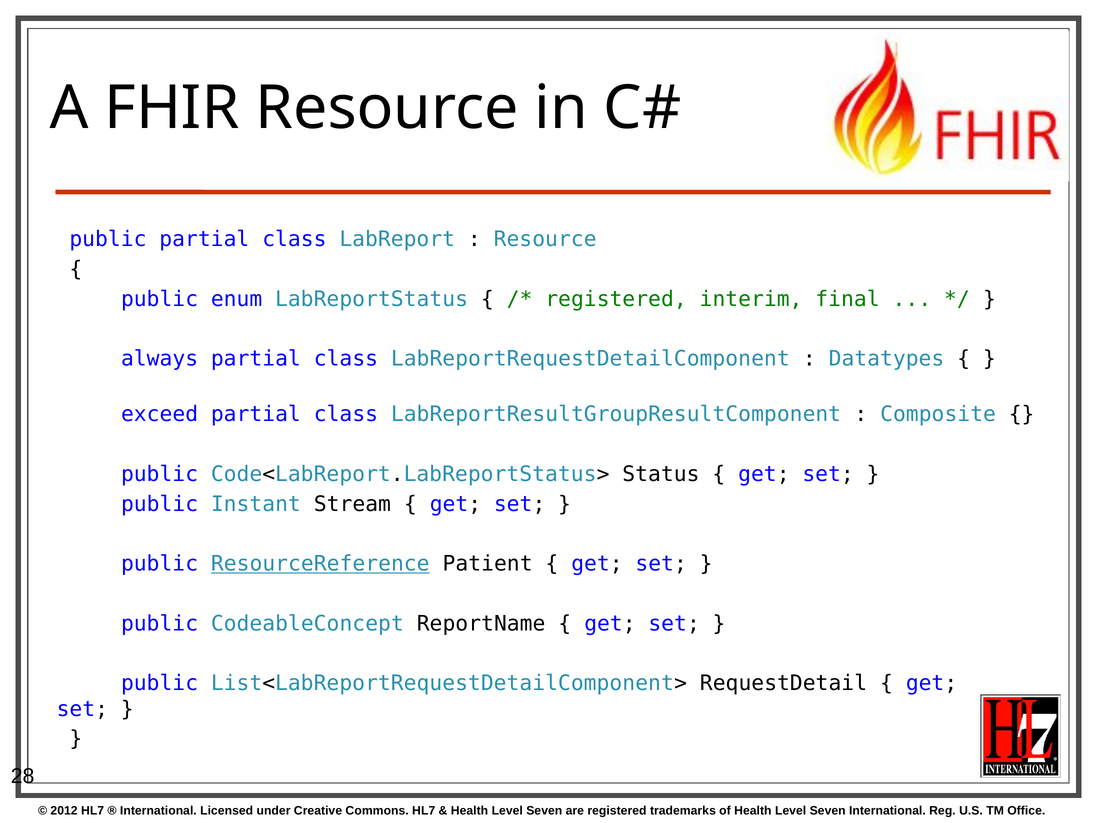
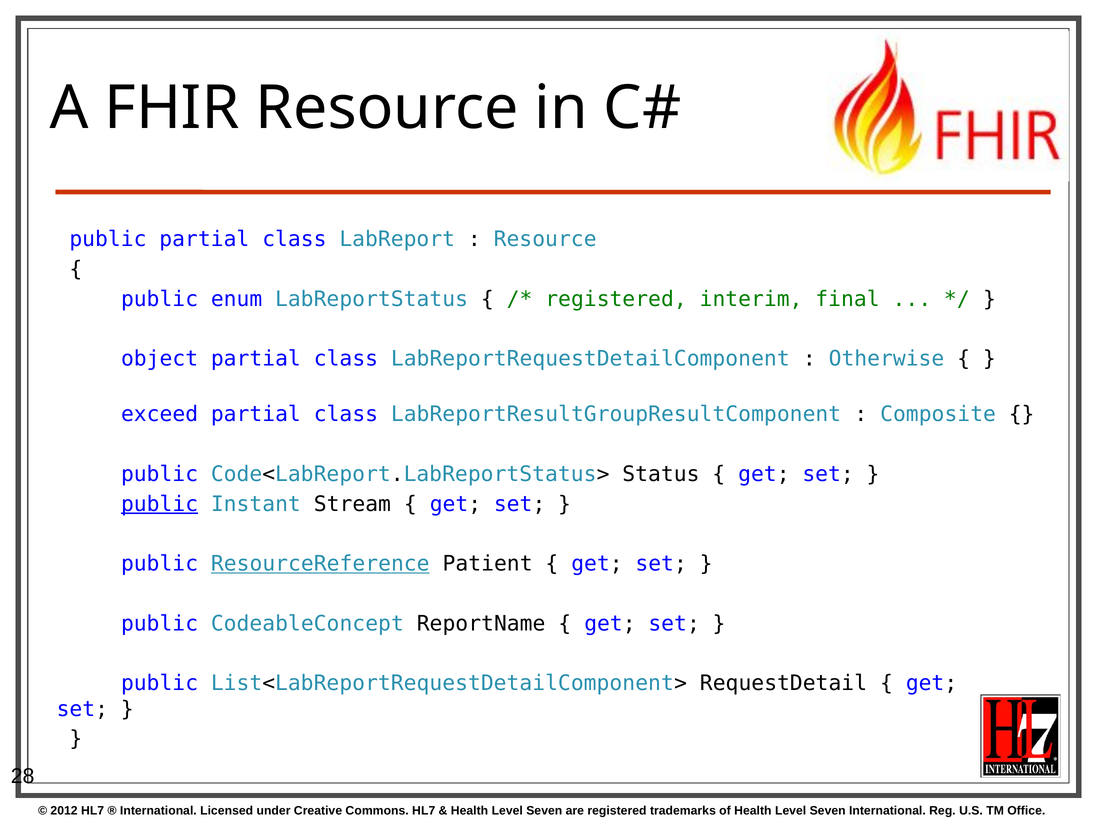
always: always -> object (160, 359)
Datatypes: Datatypes -> Otherwise (886, 359)
public underline: none -> present (160, 504)
